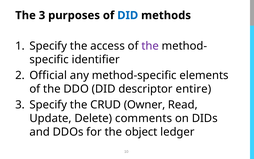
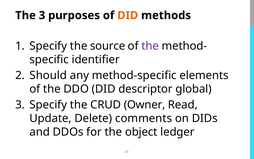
DID colour: blue -> orange (128, 15)
access: access -> source (108, 46)
Official: Official -> Should (48, 75)
entire: entire -> global (194, 89)
